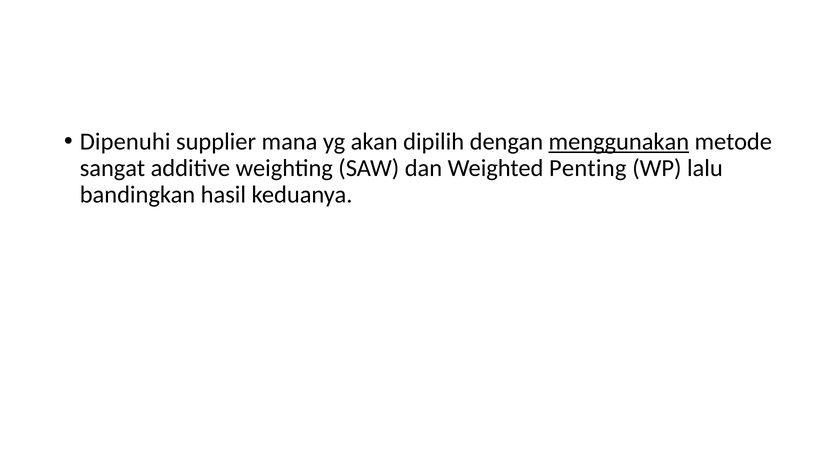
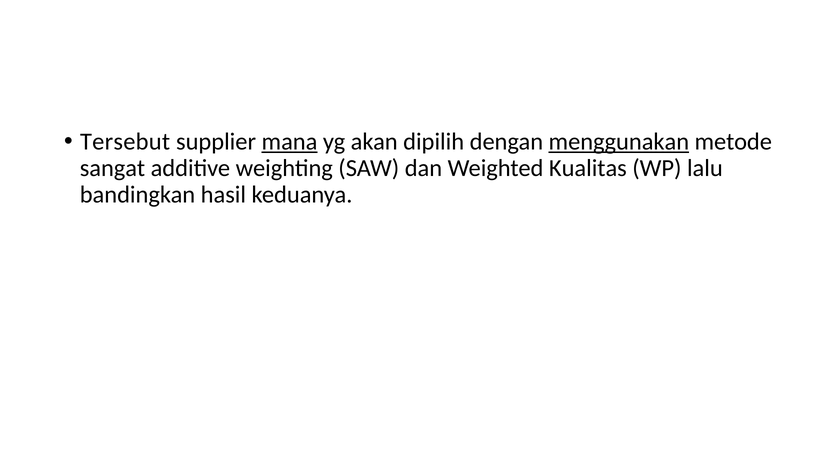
Dipenuhi: Dipenuhi -> Tersebut (125, 142)
mana underline: none -> present (290, 142)
Penting: Penting -> Kualitas (588, 168)
